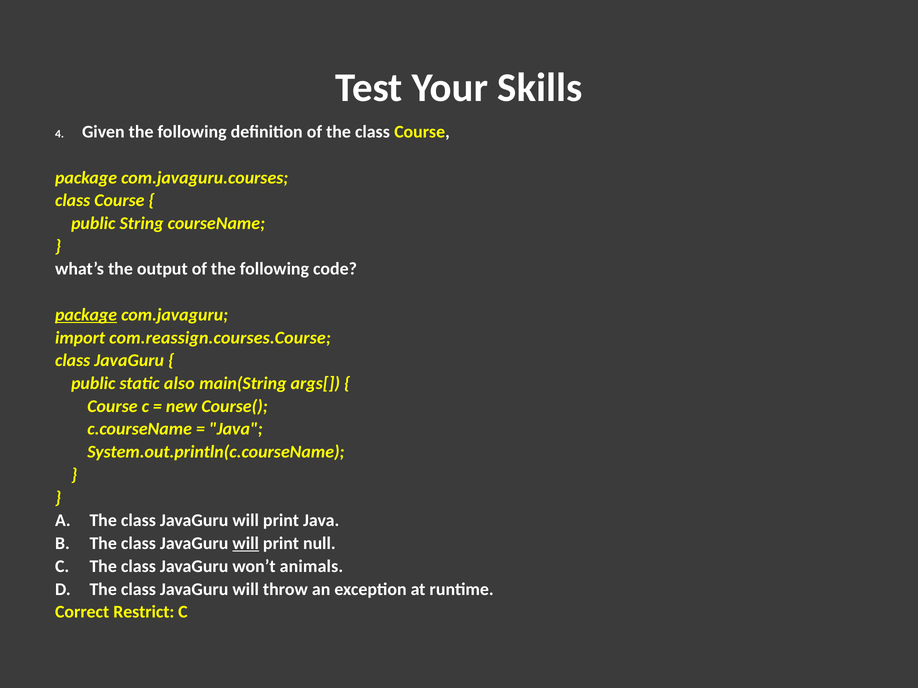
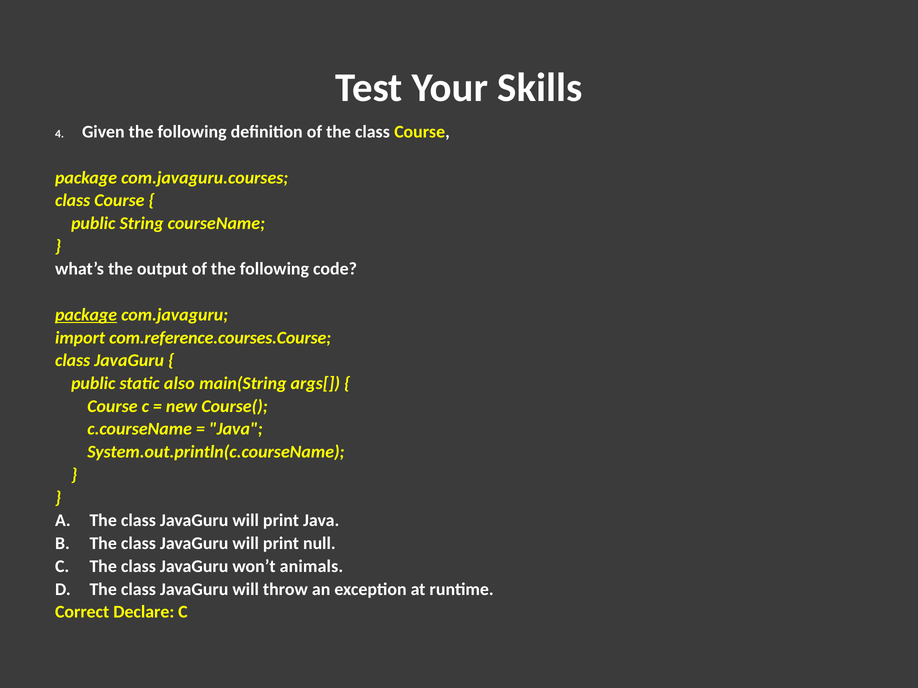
com.reassign.courses.Course: com.reassign.courses.Course -> com.reference.courses.Course (220, 338)
will underline: present -> none (246, 544)
Restrict: Restrict -> Declare (144, 612)
